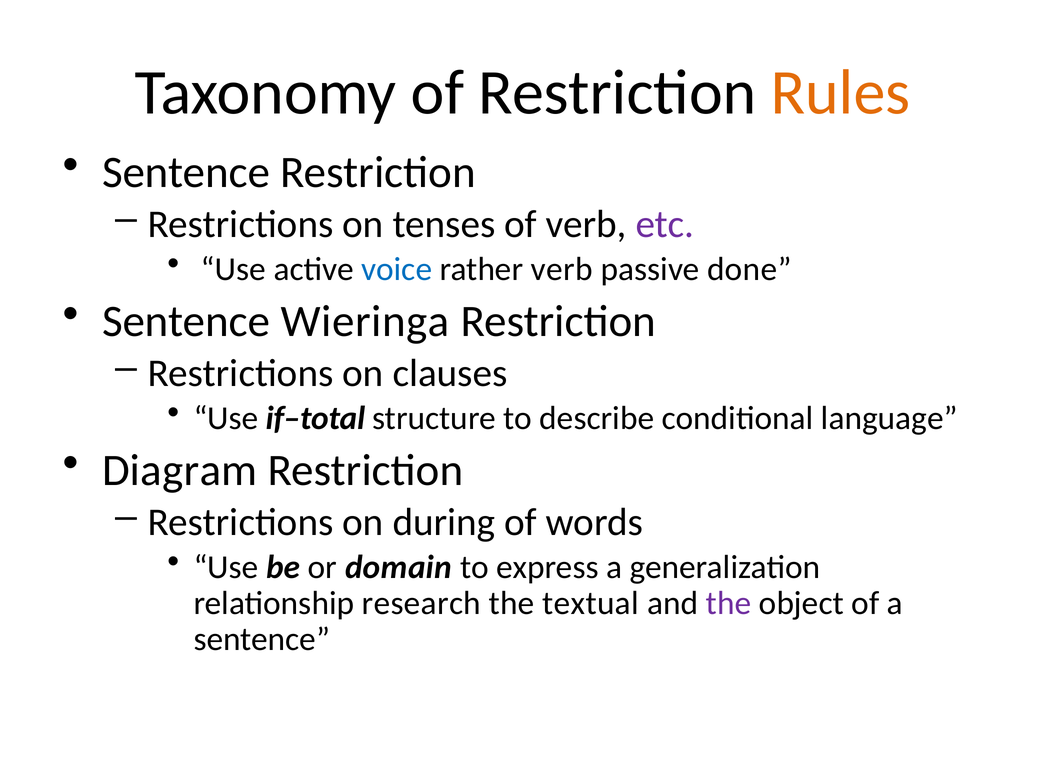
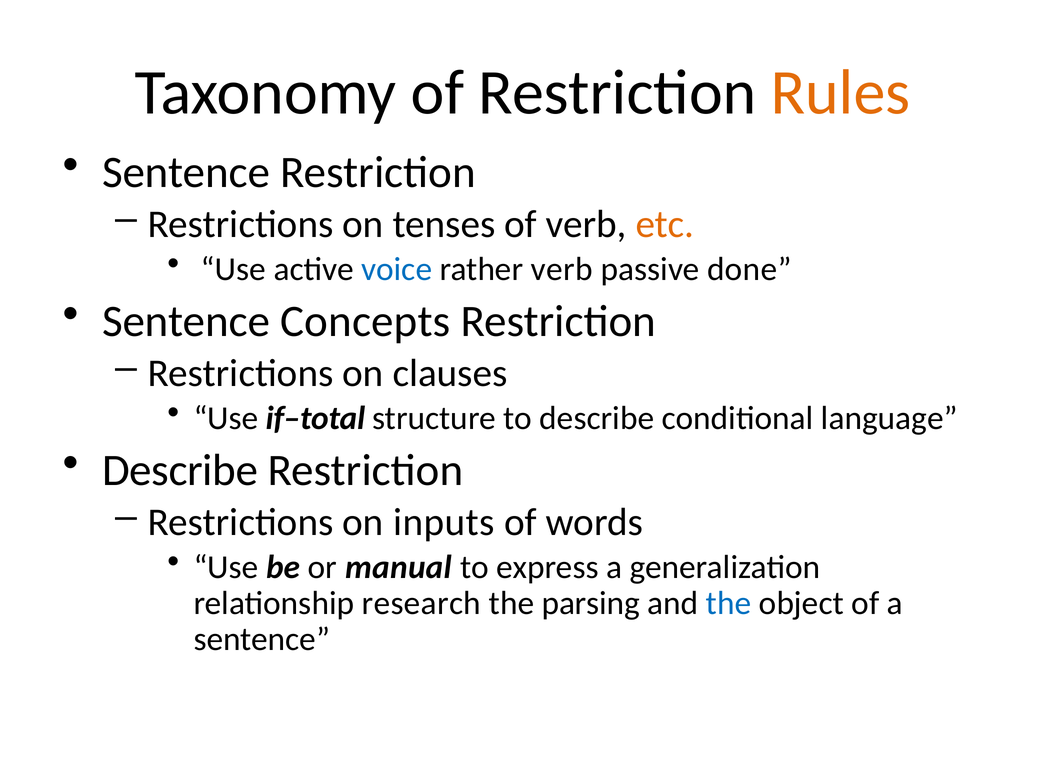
etc colour: purple -> orange (665, 224)
Wieringa: Wieringa -> Concepts (365, 321)
Diagram: Diagram -> Describe (180, 471)
during: during -> inputs (444, 523)
domain: domain -> manual (399, 567)
textual: textual -> parsing (591, 603)
the colour: purple -> blue (729, 603)
